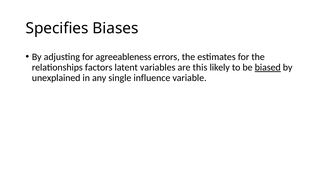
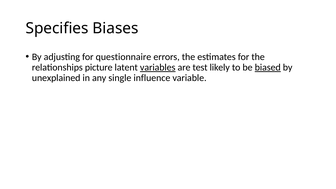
agreeableness: agreeableness -> questionnaire (123, 57)
factors: factors -> picture (99, 67)
variables underline: none -> present (158, 67)
this: this -> test (200, 67)
